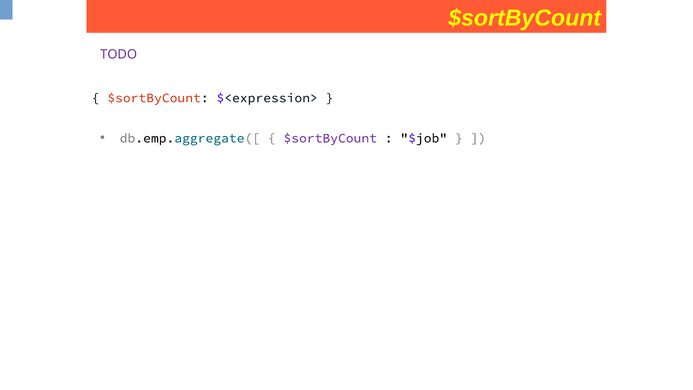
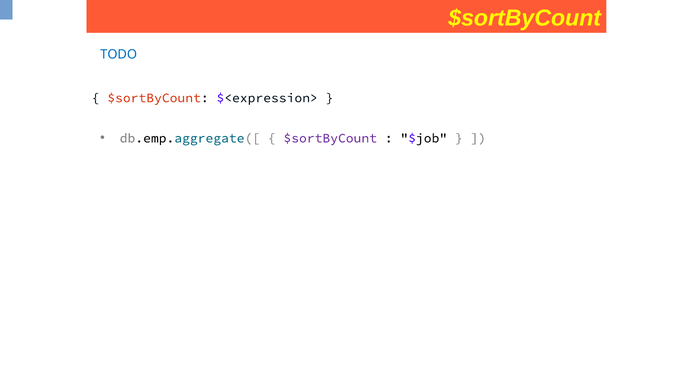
TODO colour: purple -> blue (119, 55)
